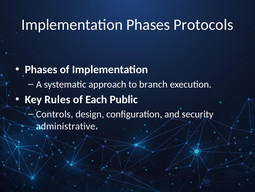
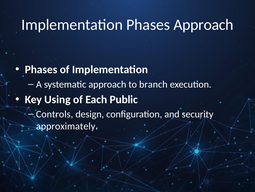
Phases Protocols: Protocols -> Approach (204, 25)
Rules: Rules -> Using (57, 99)
administrative: administrative -> approximately (67, 126)
